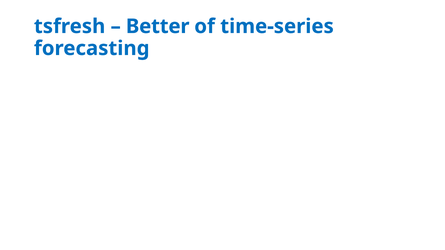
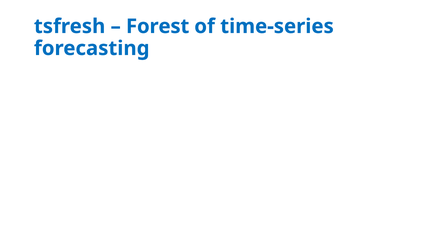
Better: Better -> Forest (158, 26)
